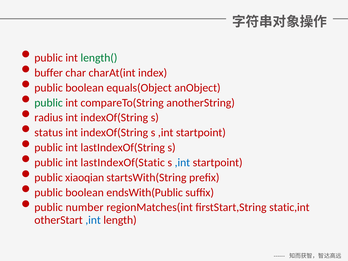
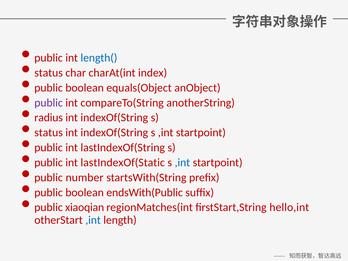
length( colour: green -> blue (99, 58)
buffer: buffer -> status (49, 73)
public colour: green -> purple (49, 103)
xiaoqian: xiaoqian -> number (85, 177)
number: number -> xiaoqian (85, 207)
static,int: static,int -> hello,int (289, 207)
